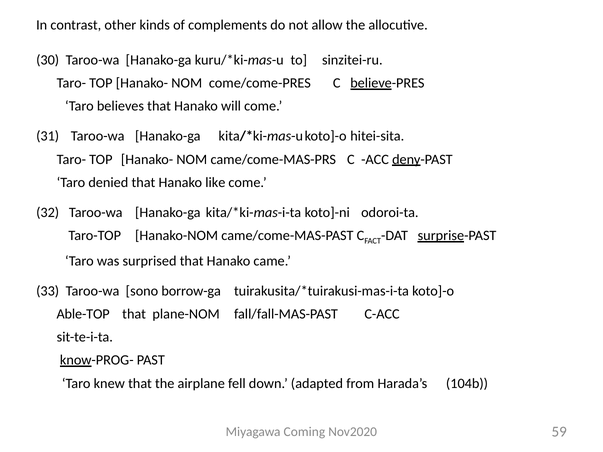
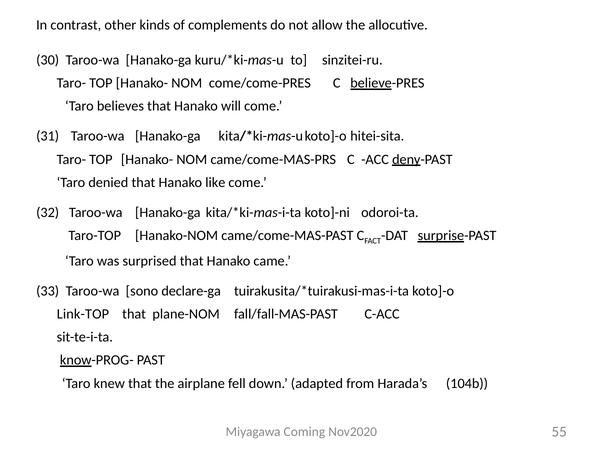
borrow-ga: borrow-ga -> declare-ga (191, 291)
Able-TOP: Able-TOP -> Link-TOP (83, 314)
59: 59 -> 55 (559, 432)
